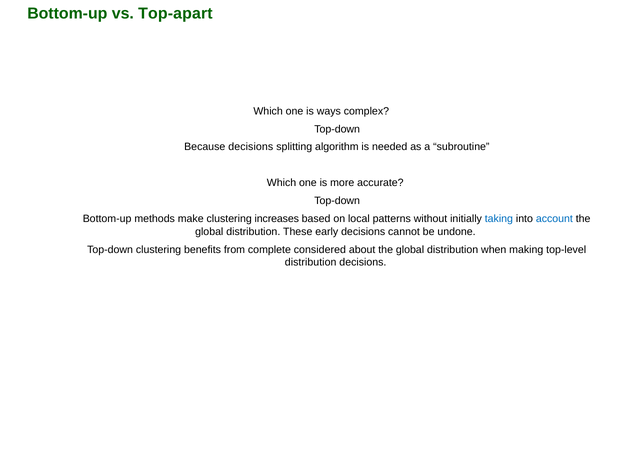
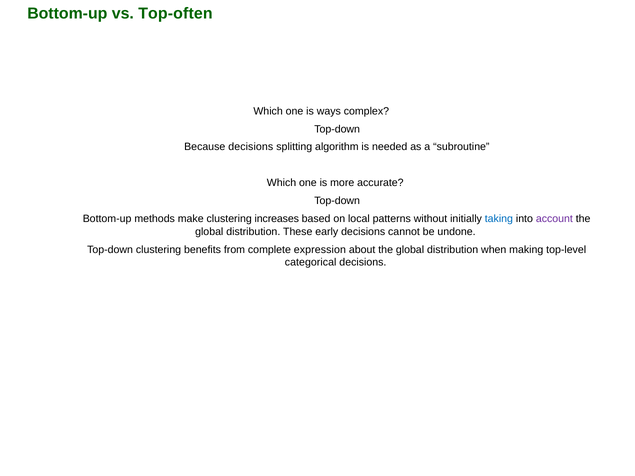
Top-apart: Top-apart -> Top-often (175, 14)
account colour: blue -> purple (554, 219)
considered: considered -> expression (320, 250)
distribution: distribution -> categorical (311, 262)
